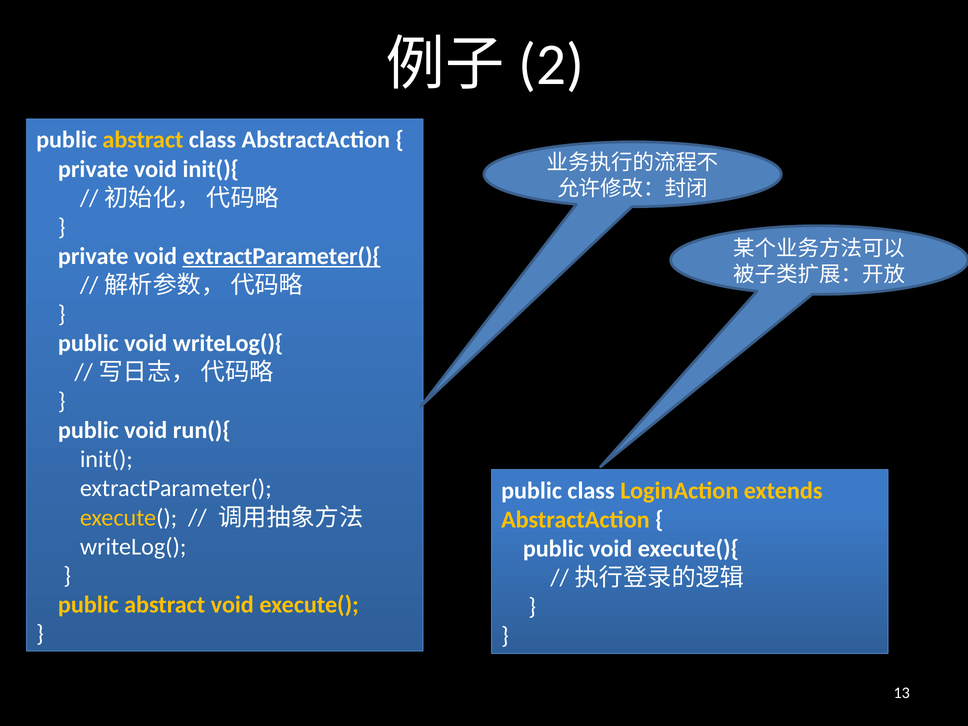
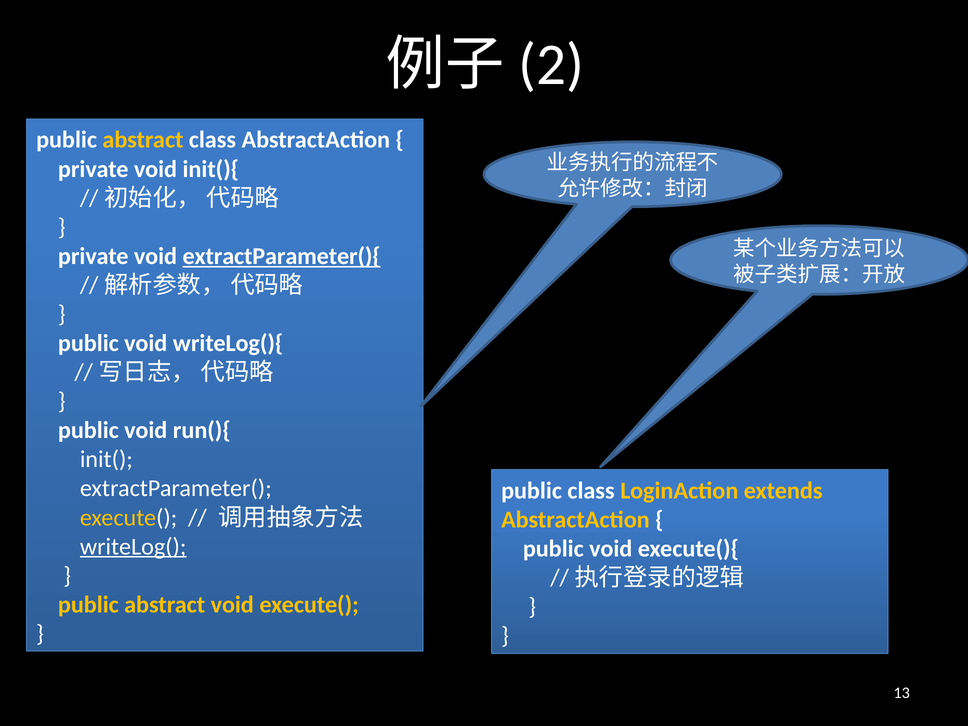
writeLog( underline: none -> present (133, 547)
